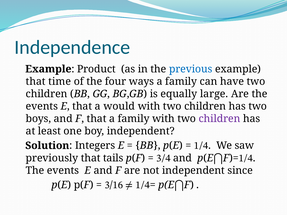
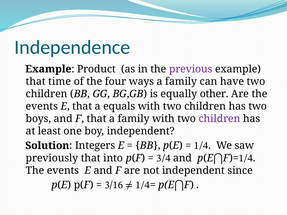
previous colour: blue -> purple (191, 69)
large: large -> other (214, 94)
would: would -> equals (119, 106)
tails: tails -> into (113, 158)
